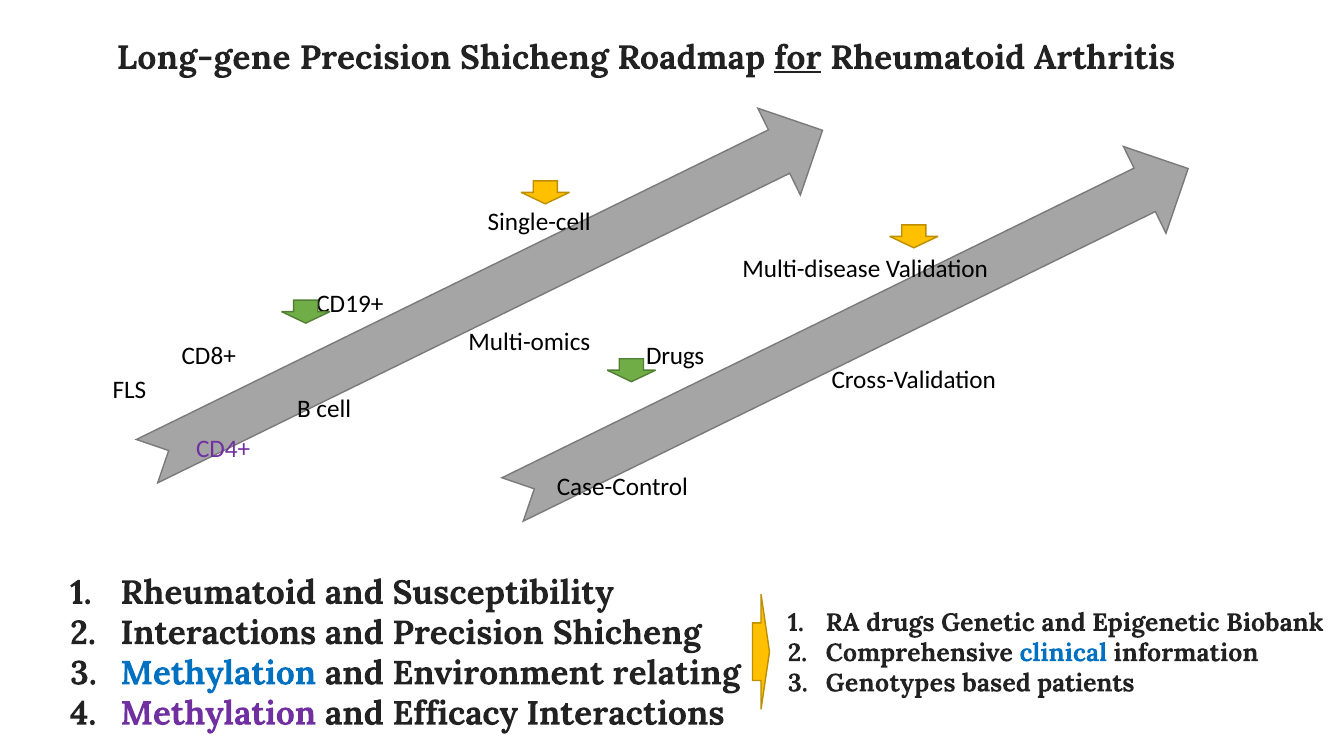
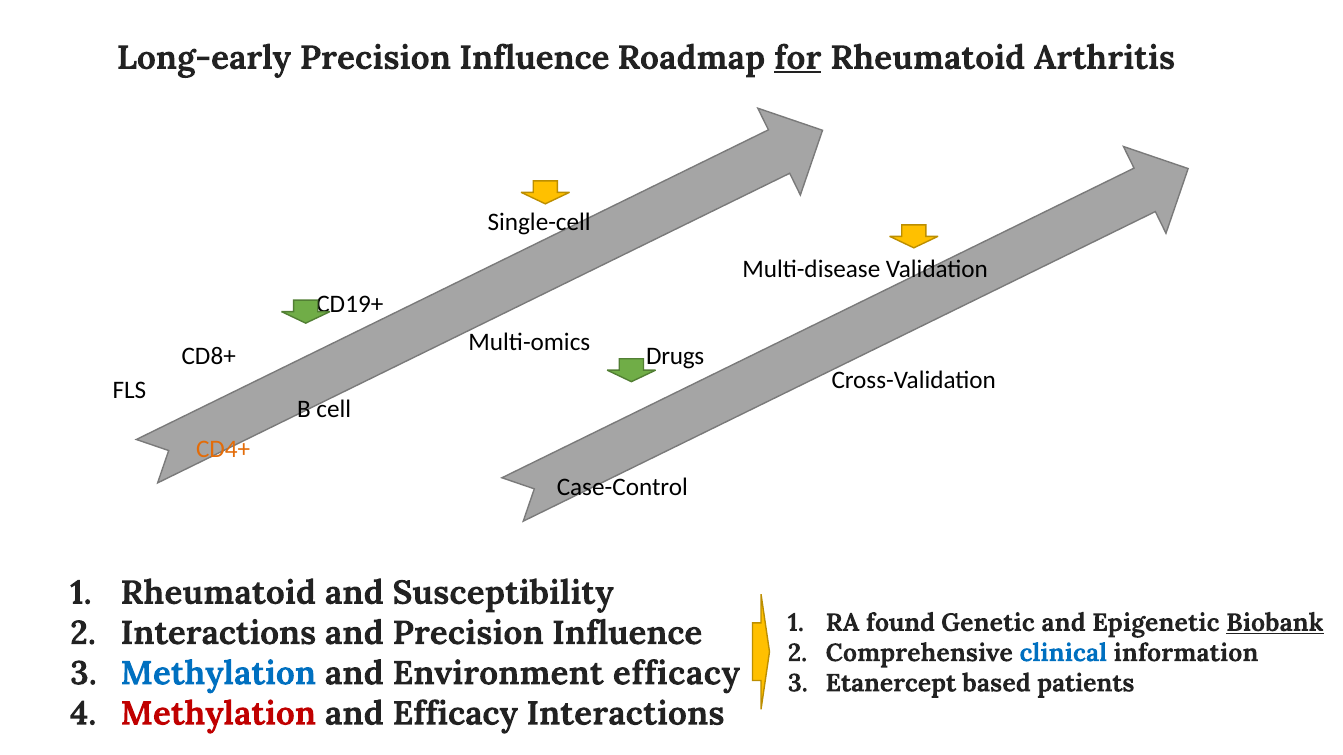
Long-gene: Long-gene -> Long-early (204, 58)
Shicheng: Shicheng -> Influence (534, 58)
CD4+ colour: purple -> orange (223, 449)
RA drugs: drugs -> found (900, 623)
Biobank underline: none -> present (1275, 623)
and Precision Shicheng: Shicheng -> Influence (627, 633)
Environment relating: relating -> efficacy (676, 674)
Genotypes: Genotypes -> Etanercept (891, 683)
Methylation colour: purple -> red (218, 714)
